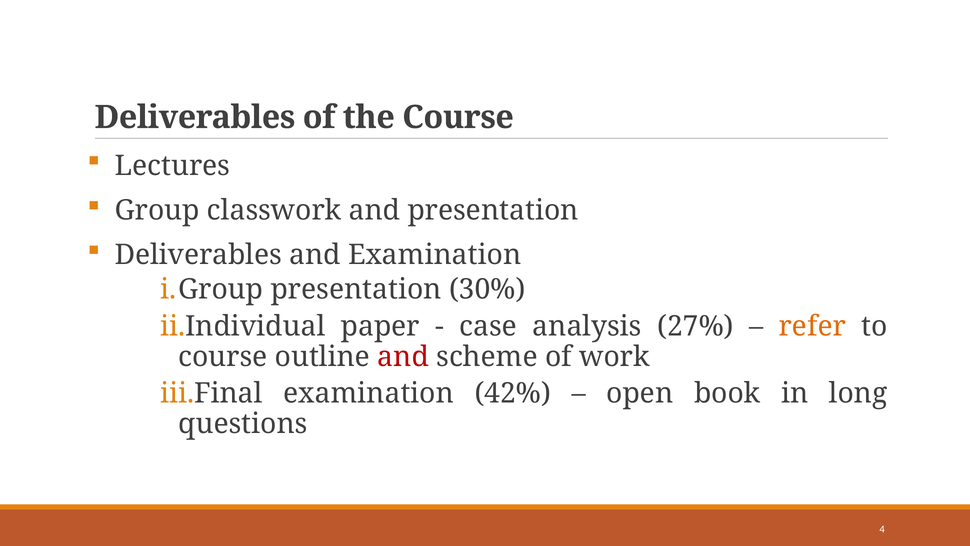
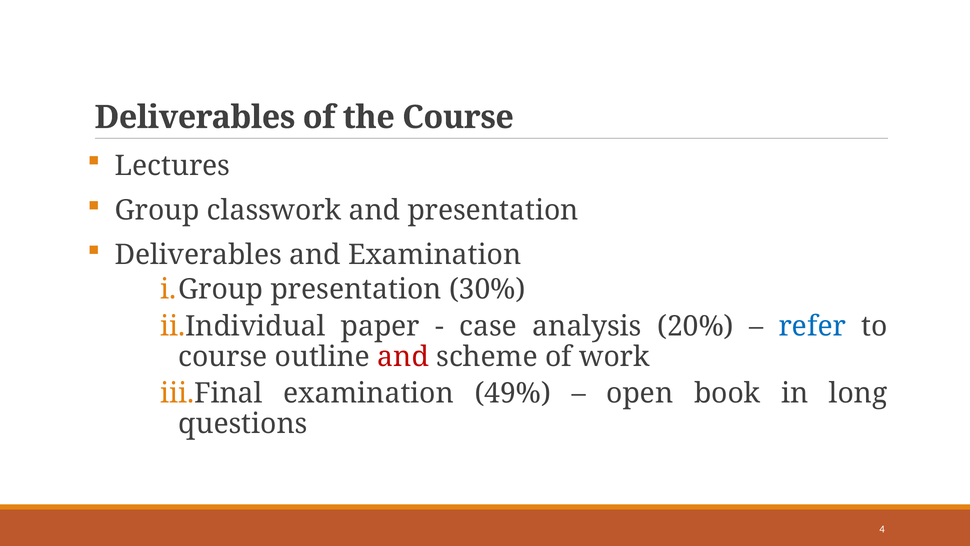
27%: 27% -> 20% (695, 326)
refer colour: orange -> blue (812, 326)
42%: 42% -> 49% (513, 393)
